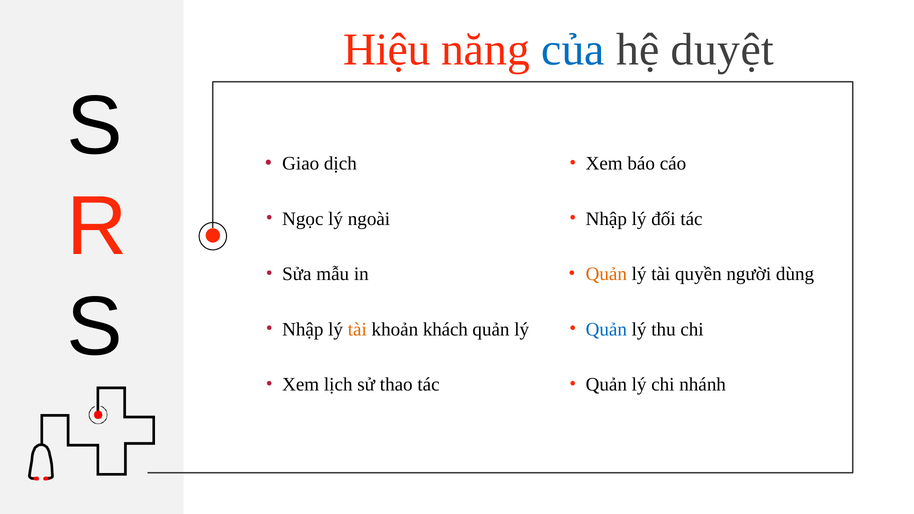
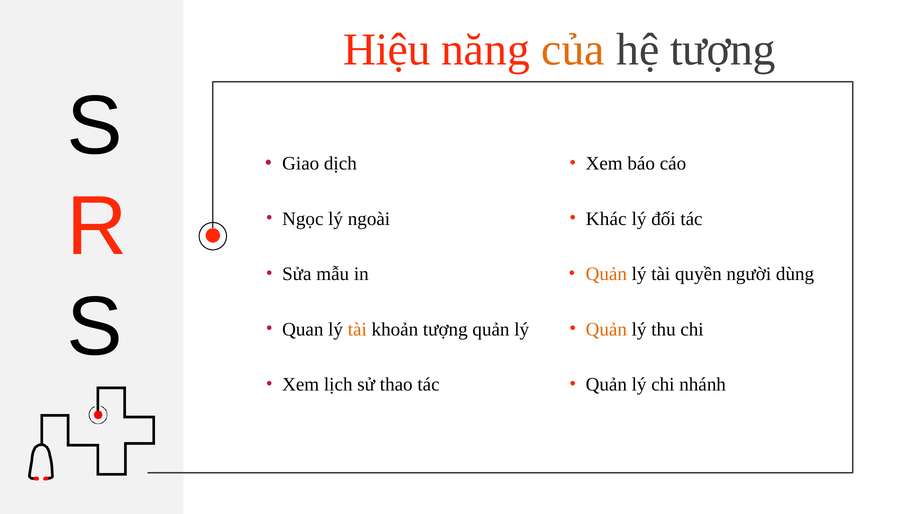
của colour: blue -> orange (573, 50)
hệ duyệt: duyệt -> tượng (723, 50)
Nhập: Nhập -> Khác (606, 219)
Nhập: Nhập -> Quan (303, 329)
khoản khách: khách -> tượng (445, 329)
Quản colour: blue -> orange (606, 329)
